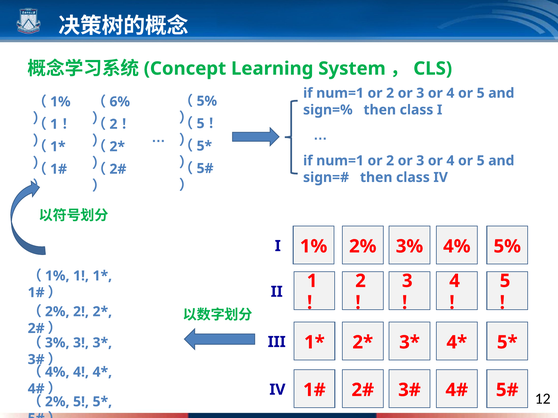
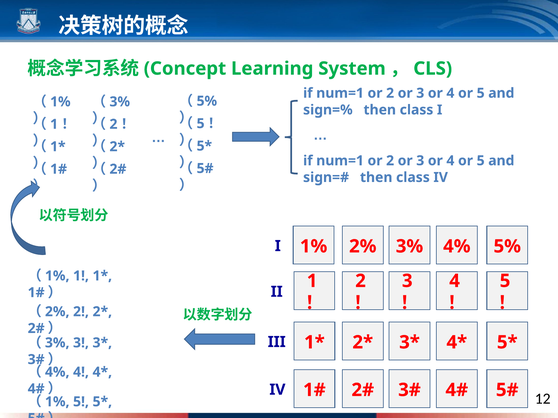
6%: 6% -> 3% (120, 102)
2%: 2% -> 1% (57, 402)
